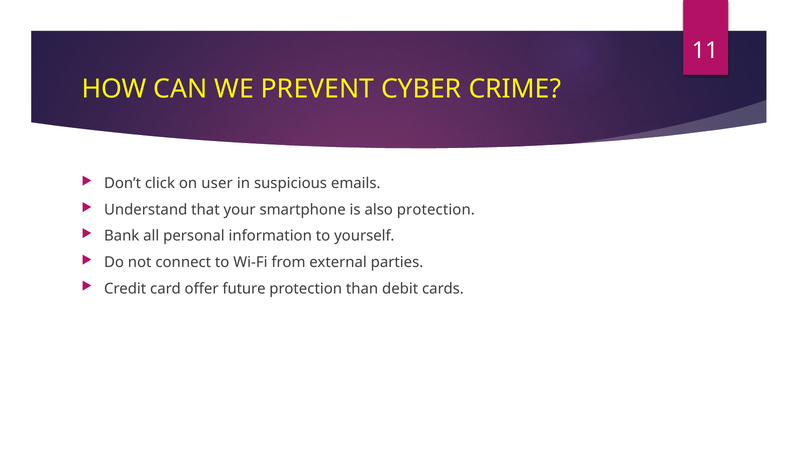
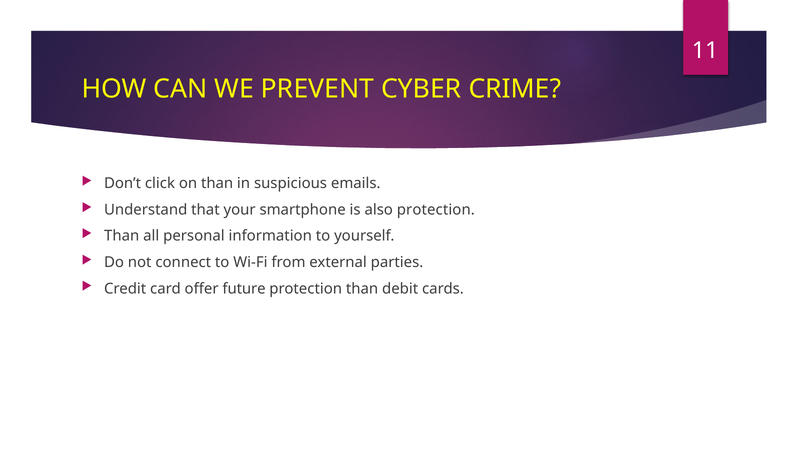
on user: user -> than (217, 183)
Bank: Bank -> Than (122, 236)
